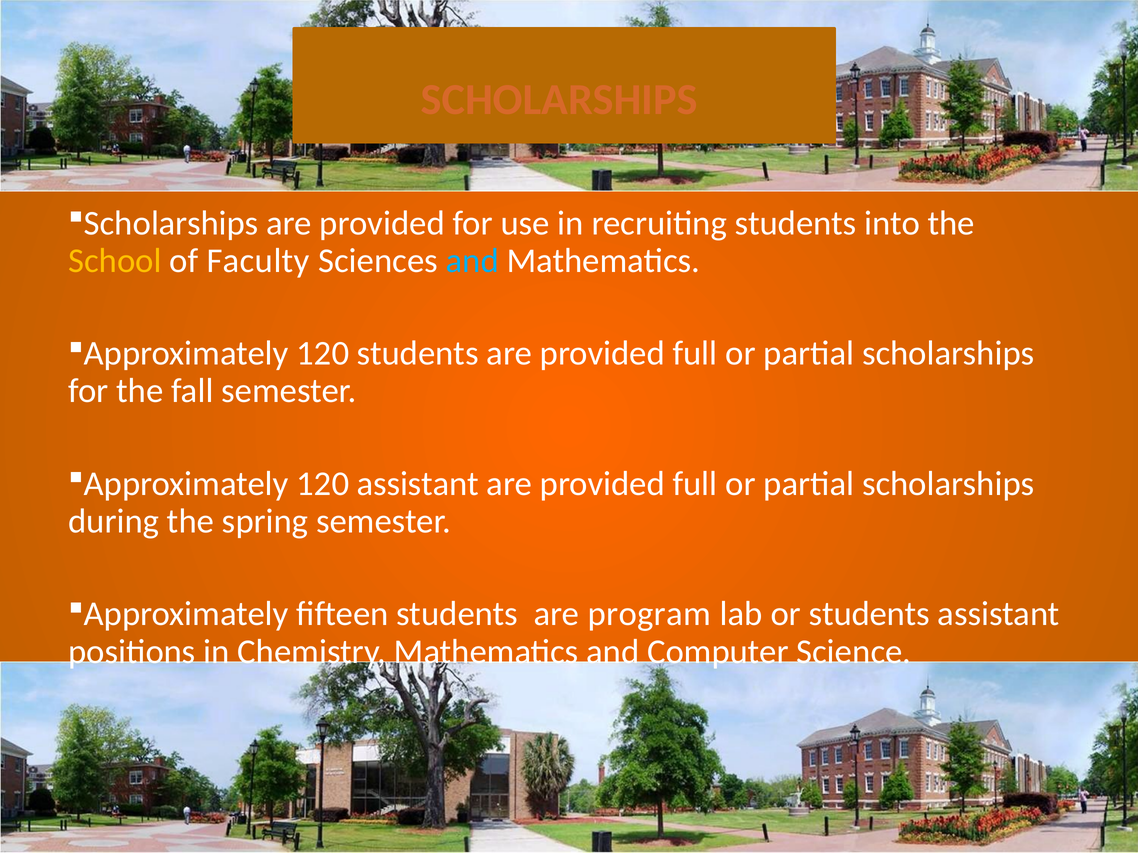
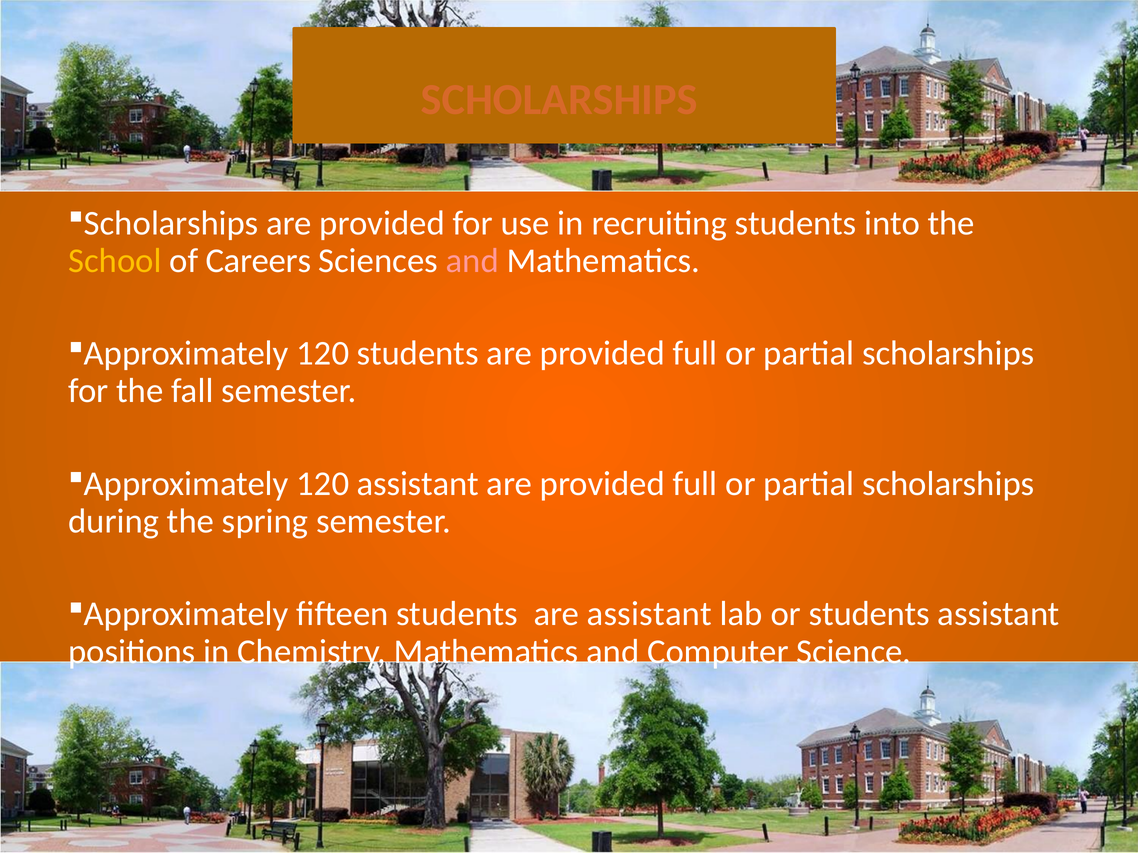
Faculty: Faculty -> Careers (258, 261)
and colour: light blue -> pink (472, 261)
are program: program -> assistant (649, 614)
